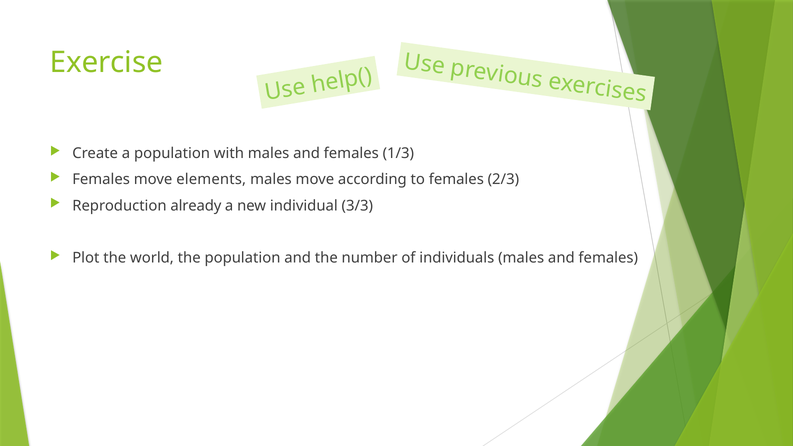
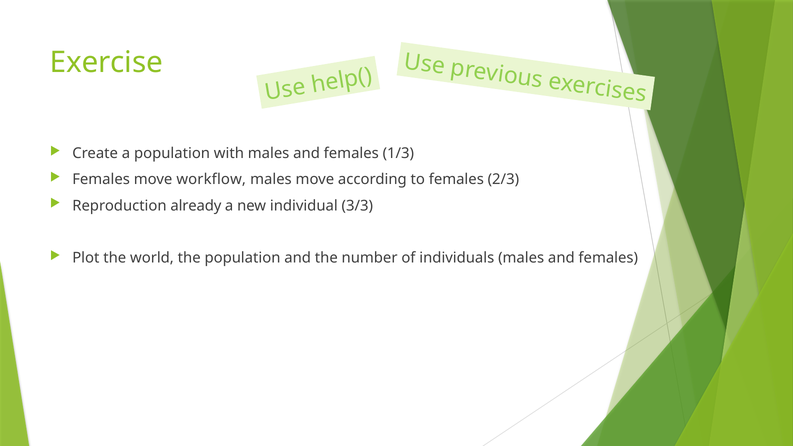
elements: elements -> workflow (211, 180)
